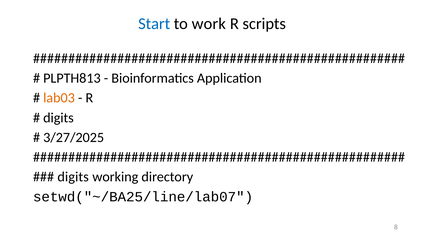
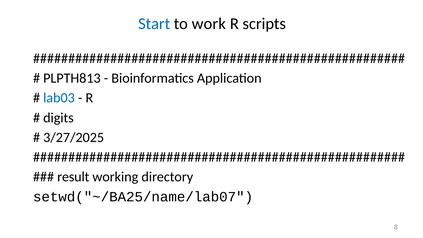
lab03 colour: orange -> blue (59, 98)
digits: digits -> result (73, 177)
setwd("~/BA25/line/lab07: setwd("~/BA25/line/lab07 -> setwd("~/BA25/name/lab07 (143, 197)
